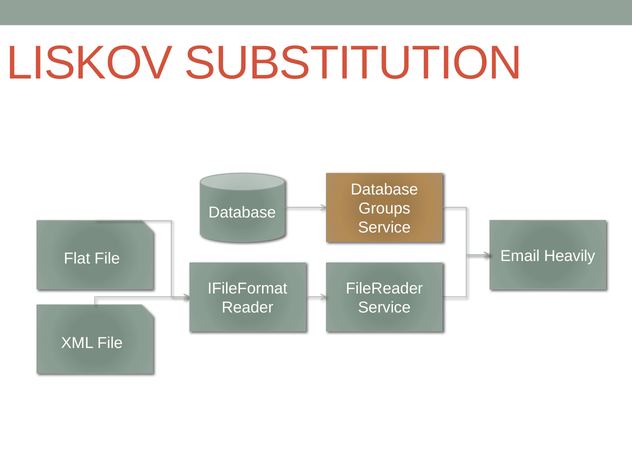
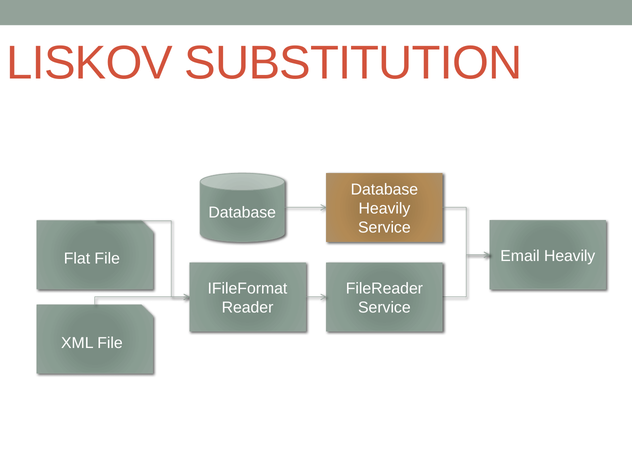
Groups: Groups -> Heavily (384, 208)
